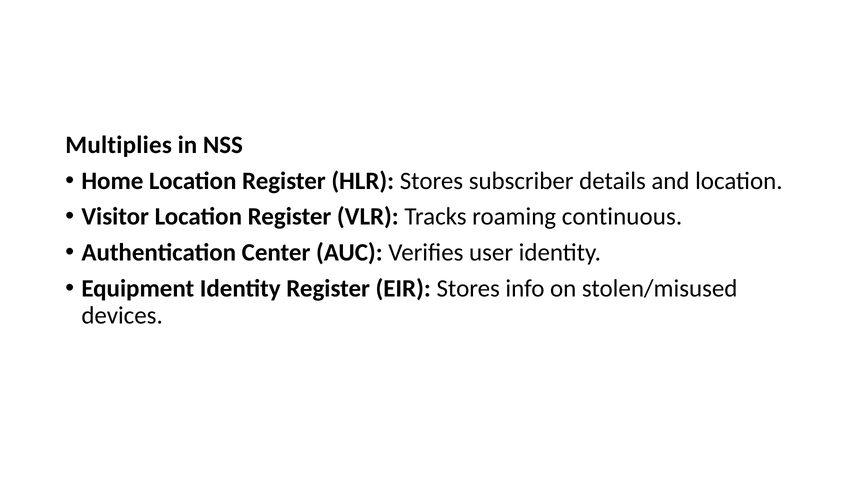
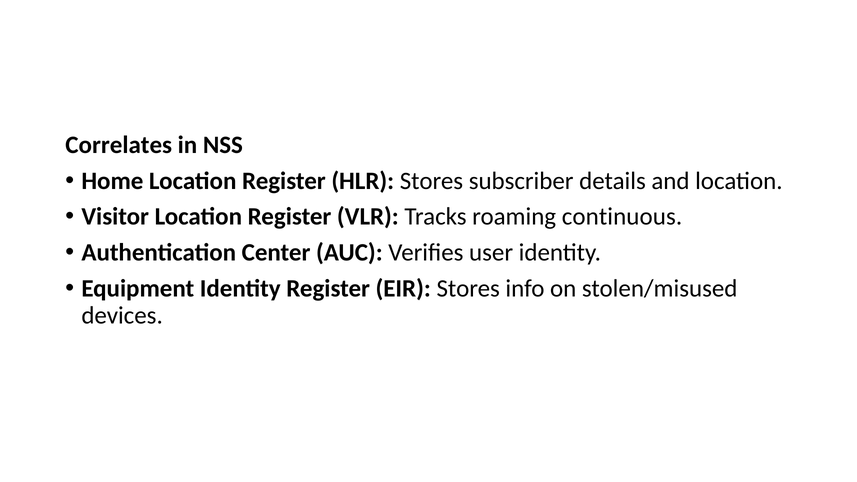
Multiplies: Multiplies -> Correlates (119, 145)
